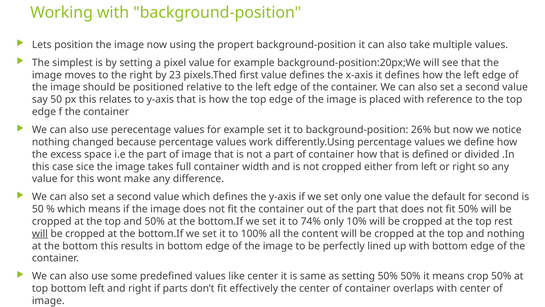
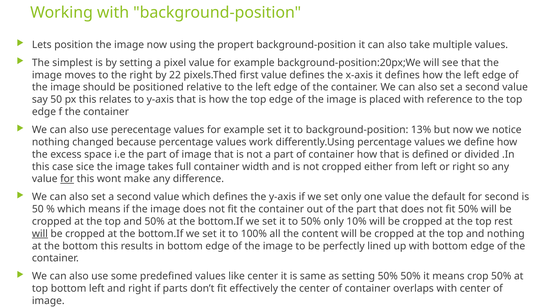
23: 23 -> 22 (175, 75)
26%: 26% -> 13% (421, 130)
for underline: none -> present (67, 179)
to 74%: 74% -> 50% (311, 221)
